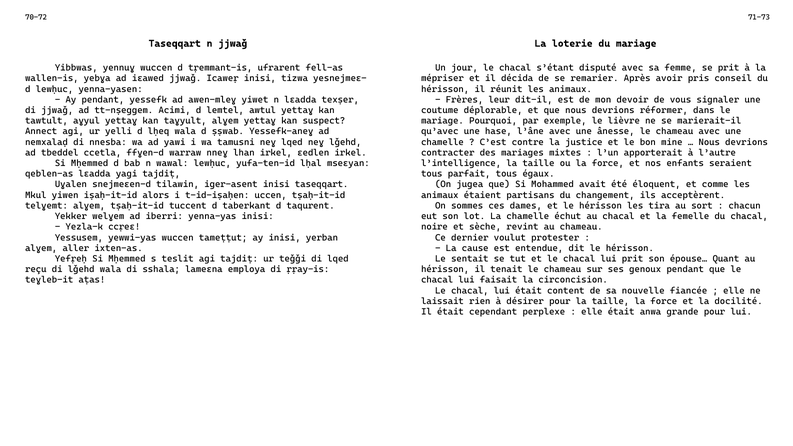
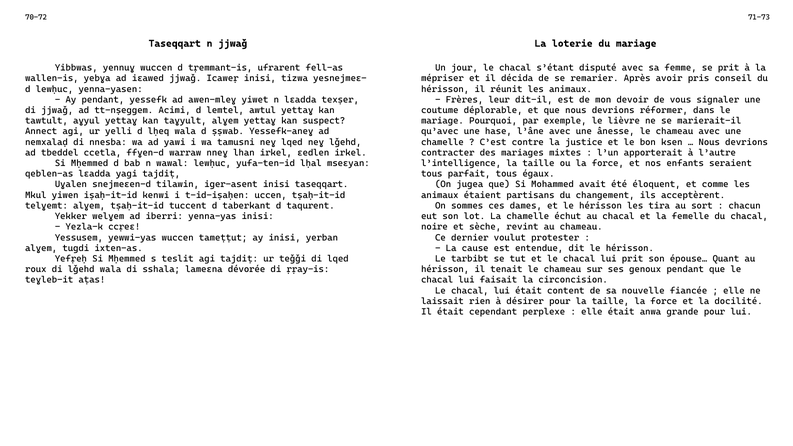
mine: mine -> ksen (672, 142)
alors: alors -> kenwi (156, 195)
aller: aller -> tugdi (76, 248)
sentait: sentait -> tarbibt (470, 259)
reçu: reçu -> roux (36, 269)
employa: employa -> dévorée (247, 269)
